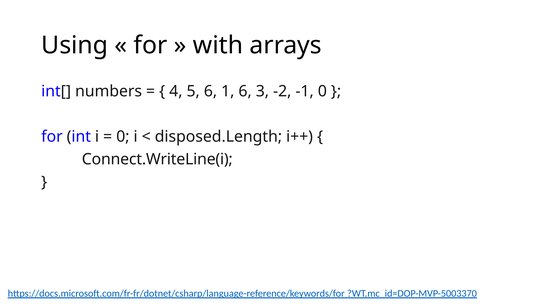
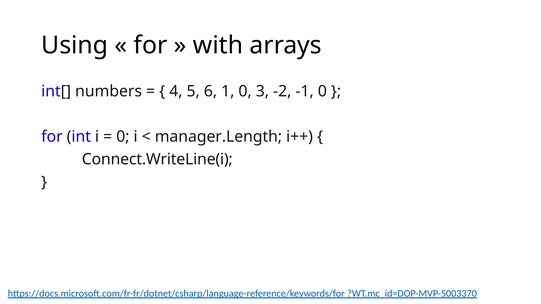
1 6: 6 -> 0 (245, 91)
disposed.Length: disposed.Length -> manager.Length (218, 137)
